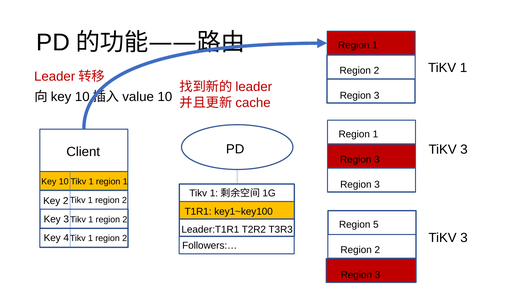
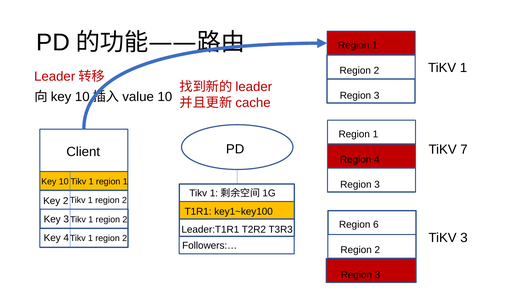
3: 3 -> 7 (464, 150)
3: 3 -> 4 (377, 159)
5: 5 -> 6 (376, 225)
